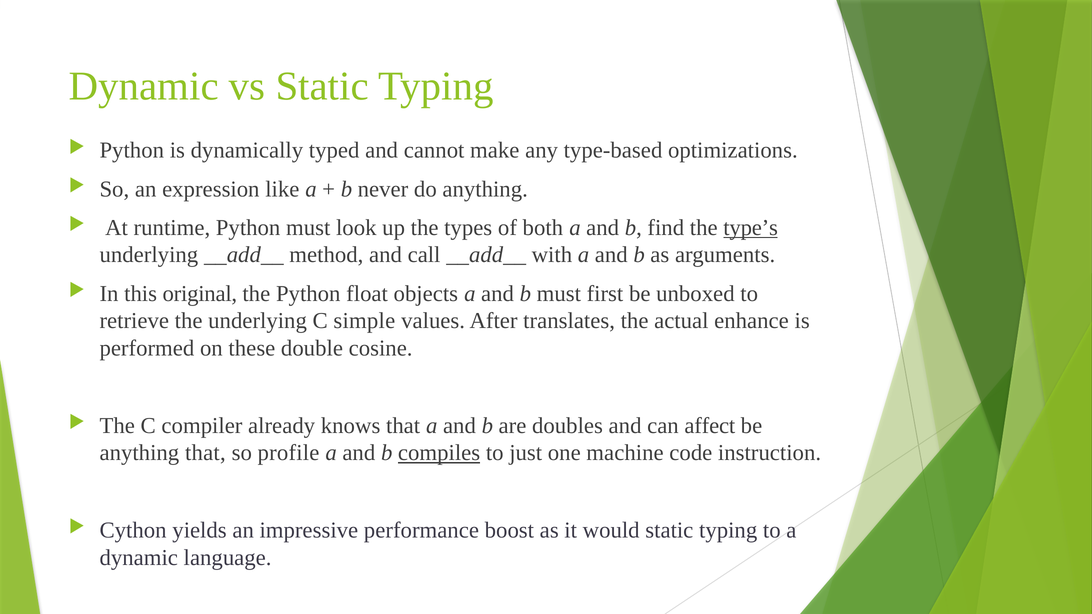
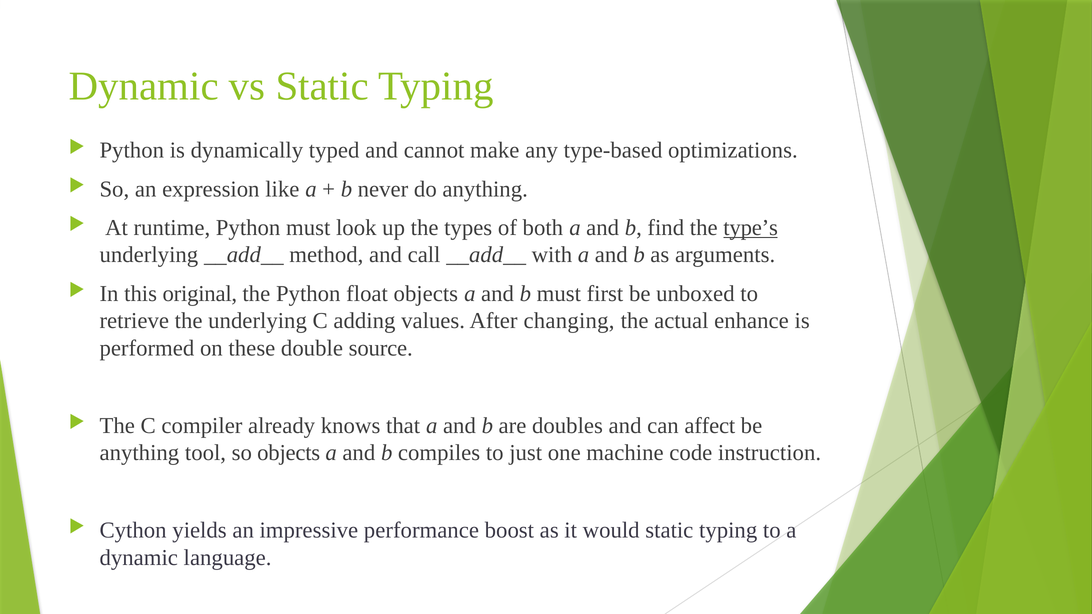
simple: simple -> adding (364, 321)
translates: translates -> changing (569, 321)
cosine: cosine -> source (381, 348)
anything that: that -> tool (205, 453)
so profile: profile -> objects (289, 453)
compiles underline: present -> none (439, 453)
